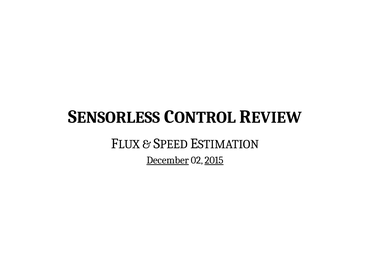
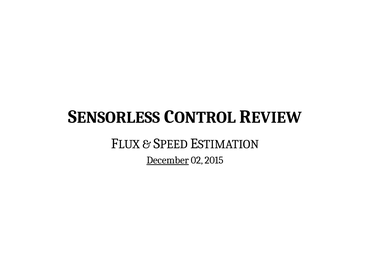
2015 underline: present -> none (214, 160)
